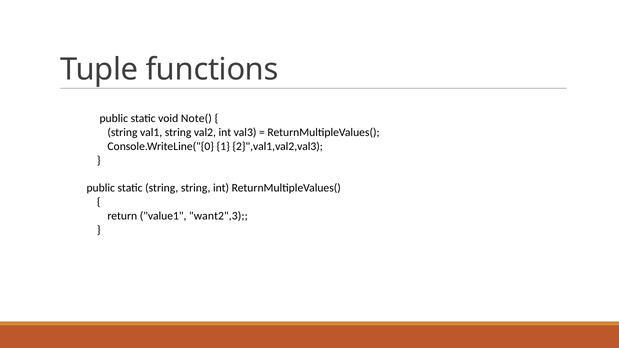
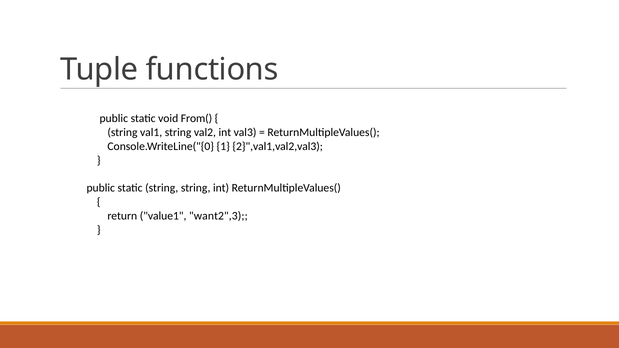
Note(: Note( -> From( (196, 119)
